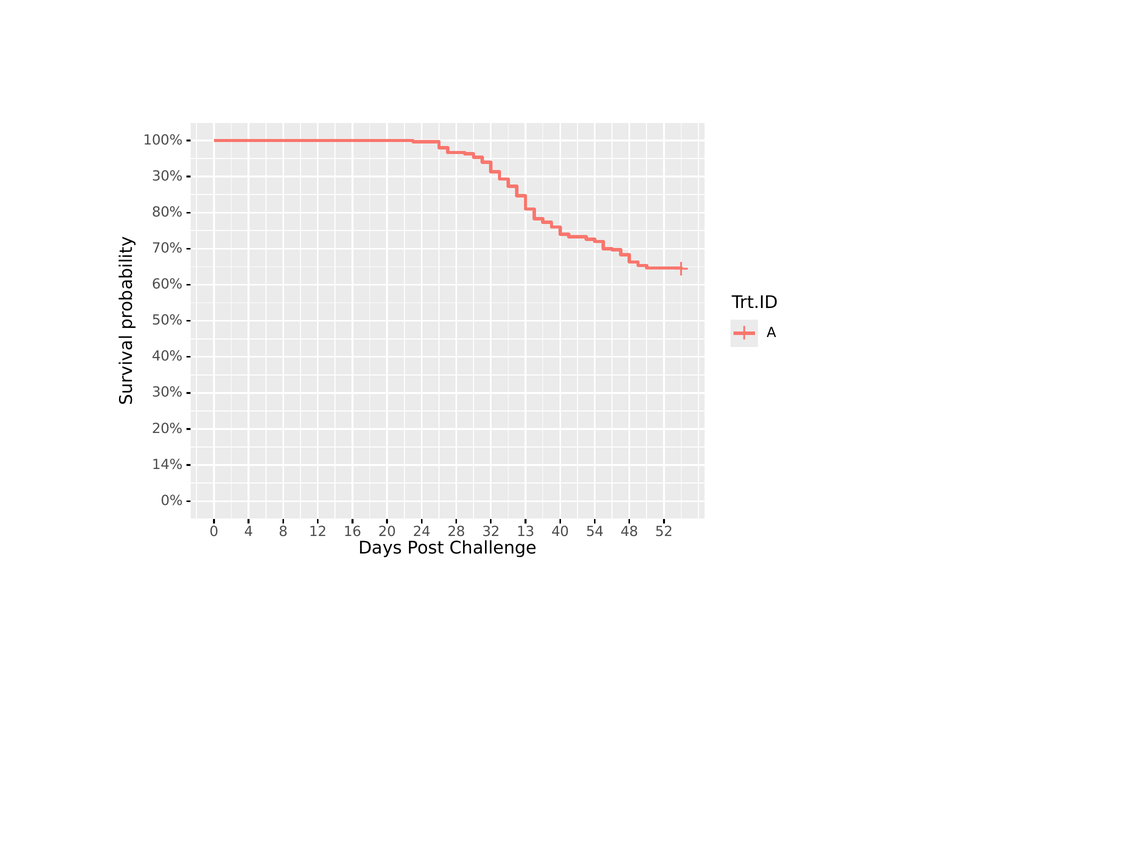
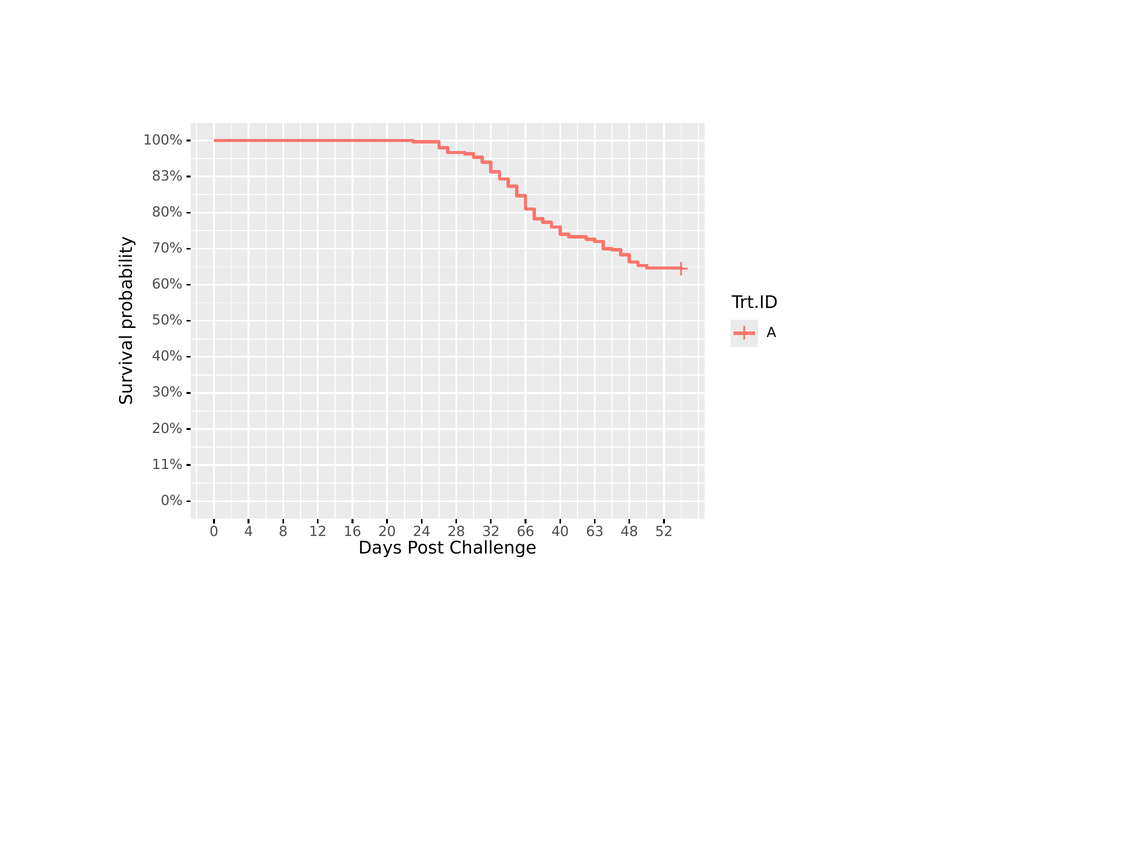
30%: 30% -> 83% (167, 176)
14%: 14% -> 11% (167, 464)
13: 13 -> 66 (526, 531)
54: 54 -> 63 (595, 531)
